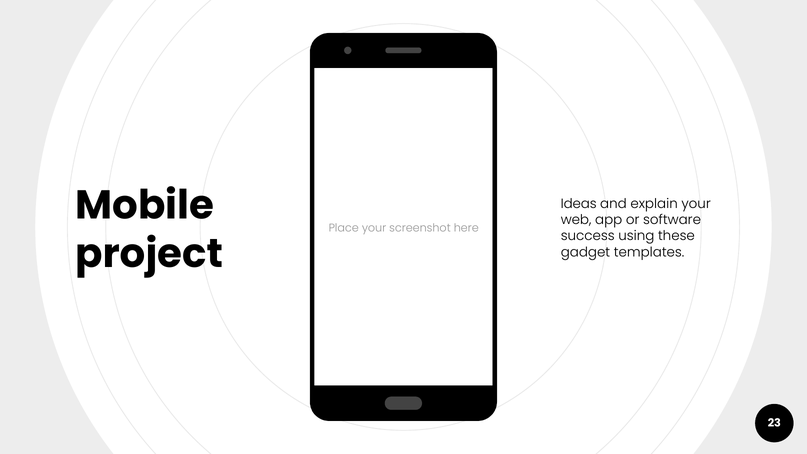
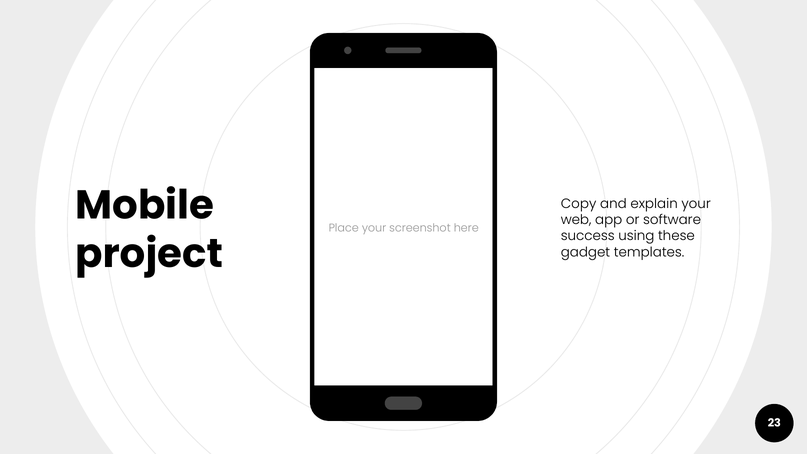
Ideas: Ideas -> Copy (579, 204)
